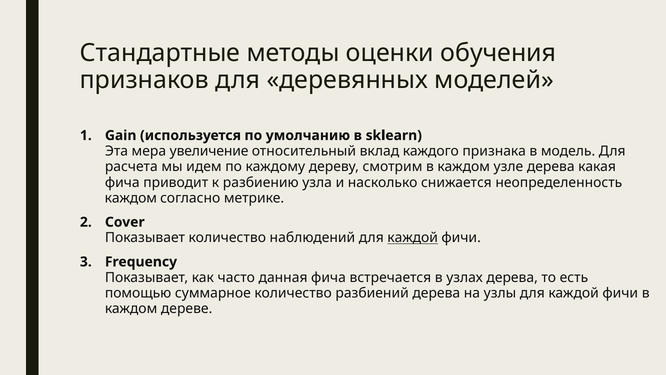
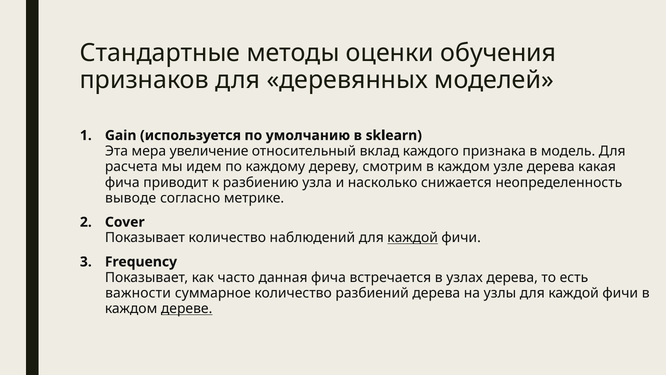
каждом: каждом -> выводе (131, 198)
помощью: помощью -> важности (138, 293)
дереве underline: none -> present (187, 309)
